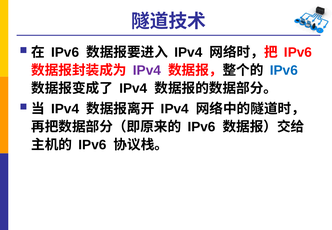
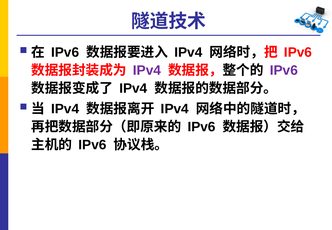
IPv6 colour: blue -> purple (284, 70)
